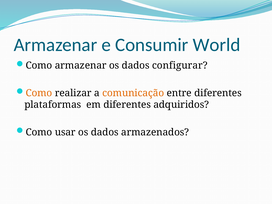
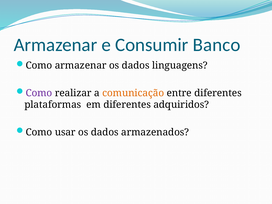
World: World -> Banco (217, 45)
configurar: configurar -> linguagens (180, 65)
Como colour: orange -> purple (39, 93)
